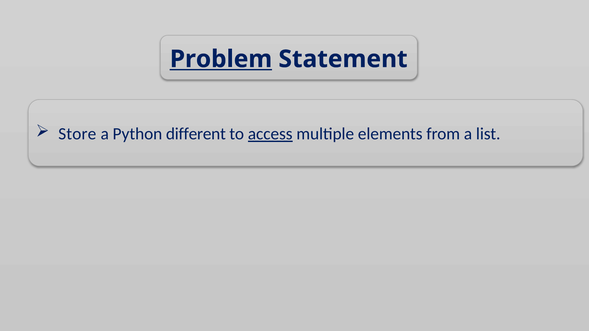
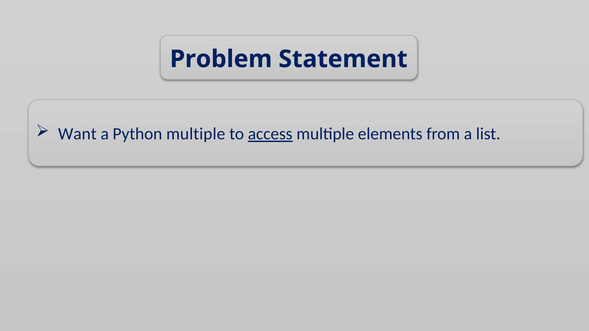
Problem underline: present -> none (221, 59)
Store: Store -> Want (77, 134)
Python different: different -> multiple (196, 134)
